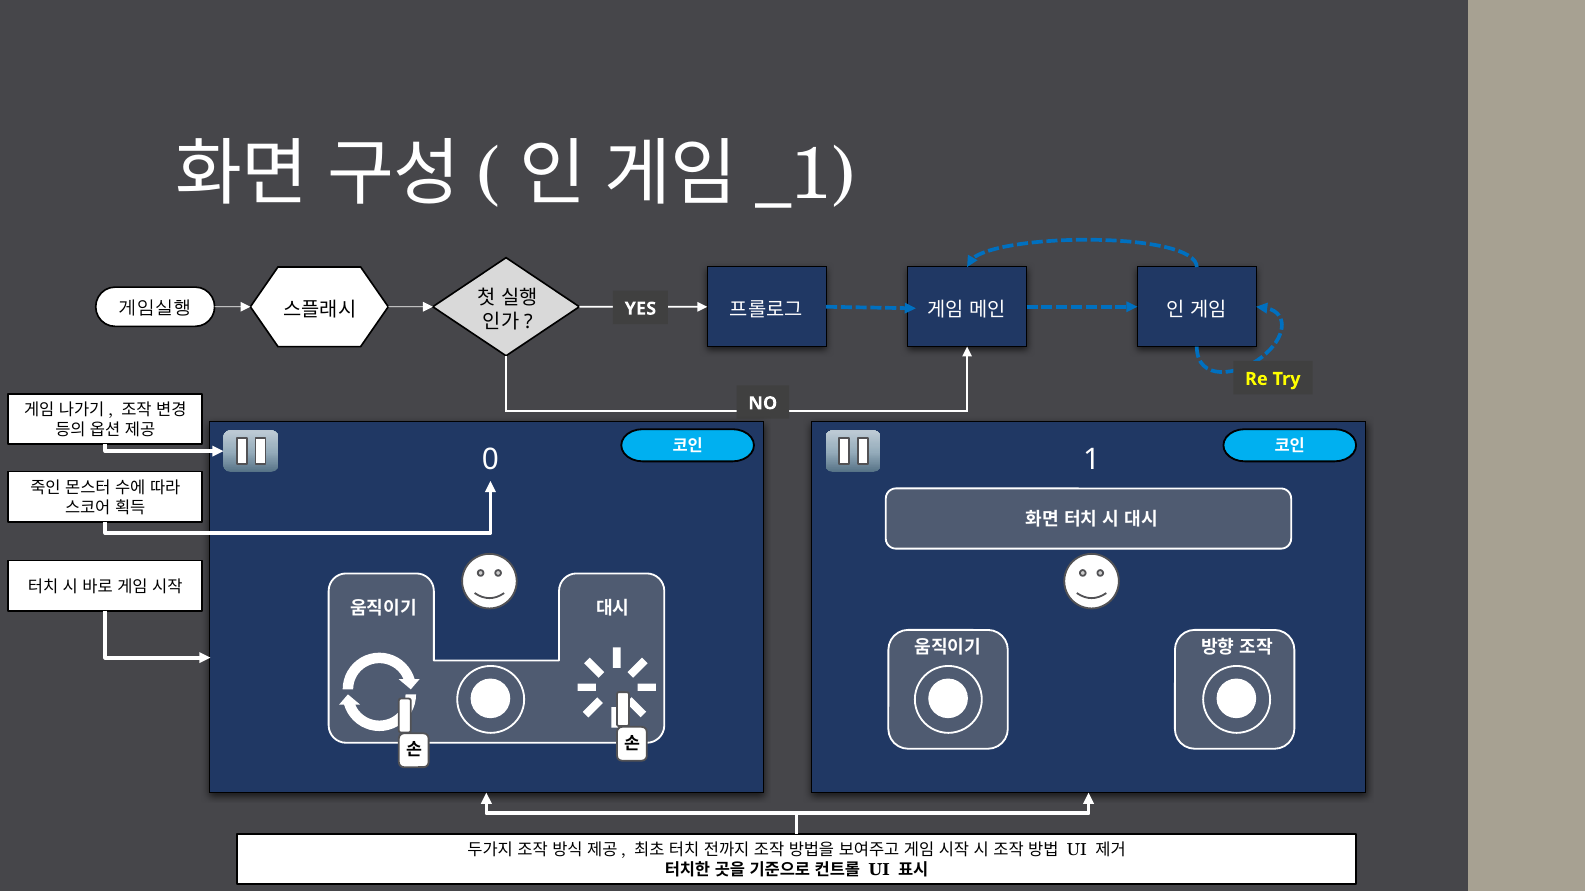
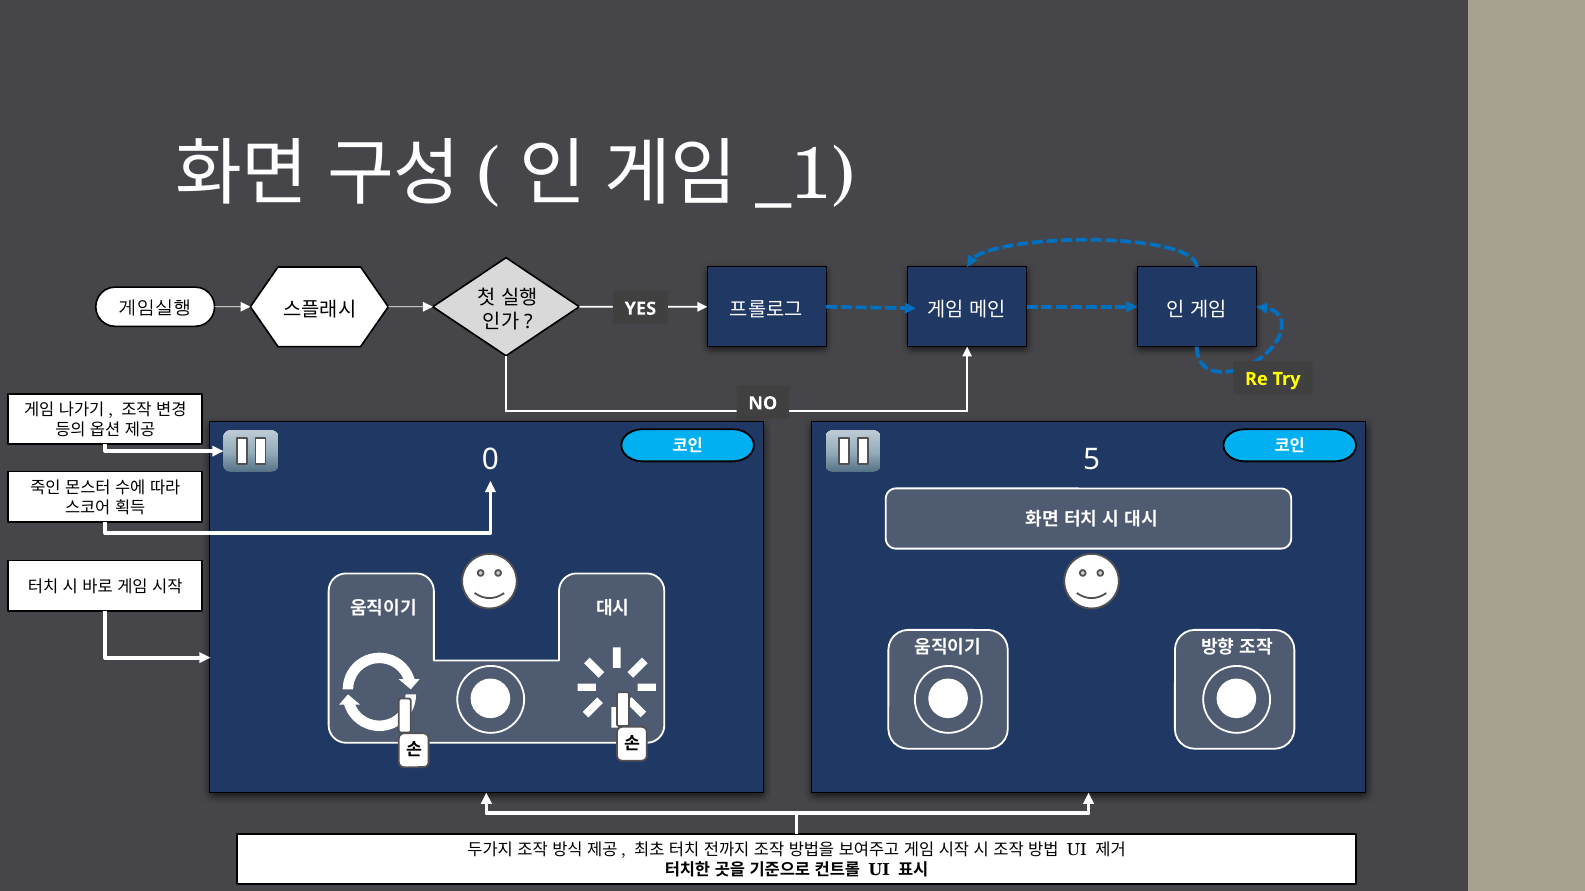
1: 1 -> 5 (1092, 460)
